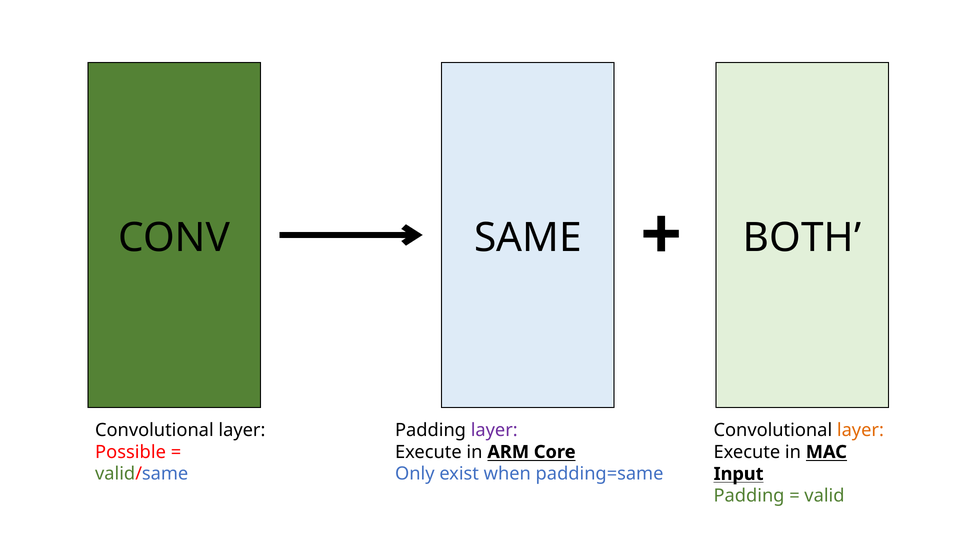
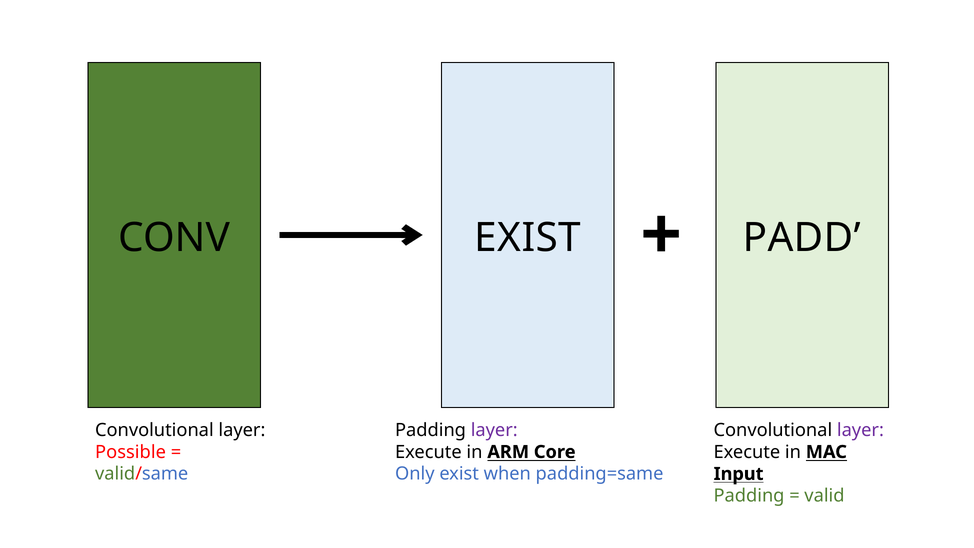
CONV SAME: SAME -> EXIST (528, 238)
BOTH: BOTH -> PADD (802, 238)
layer colour: orange -> purple (860, 430)
